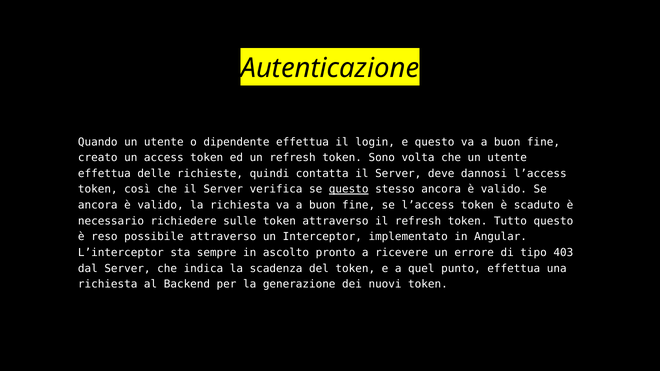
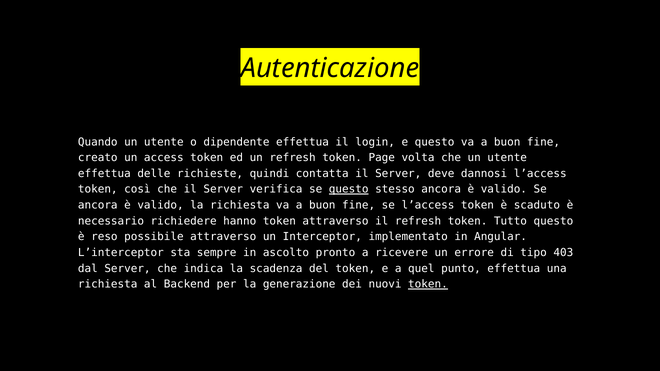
Sono: Sono -> Page (382, 158)
sulle: sulle -> hanno (240, 221)
token underline: none -> present (428, 284)
